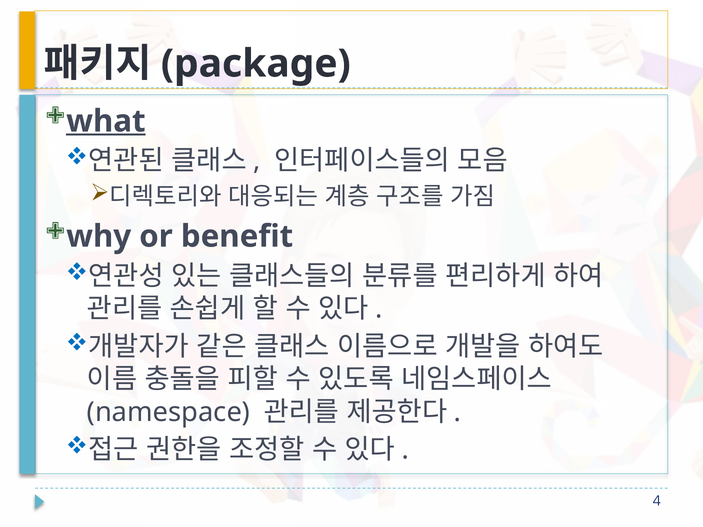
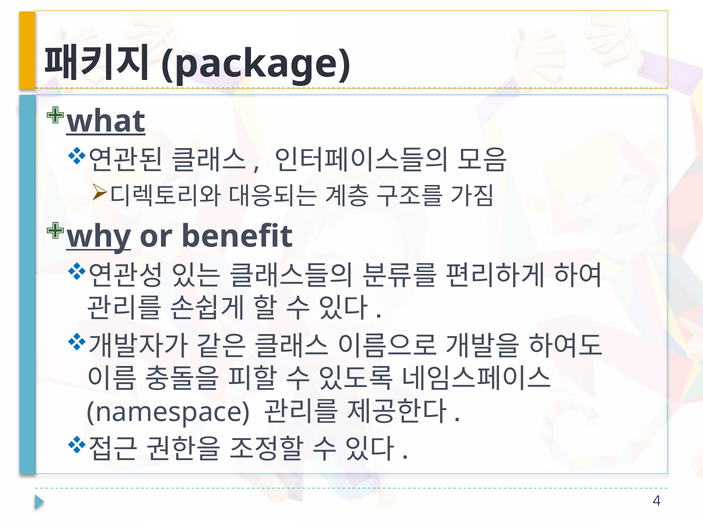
why underline: none -> present (99, 236)
